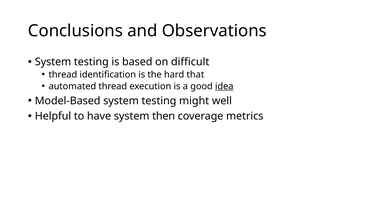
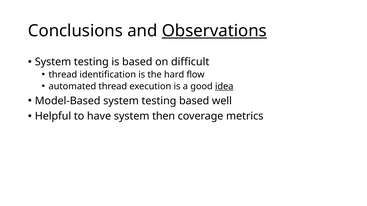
Observations underline: none -> present (214, 31)
that: that -> flow (196, 75)
testing might: might -> based (194, 101)
